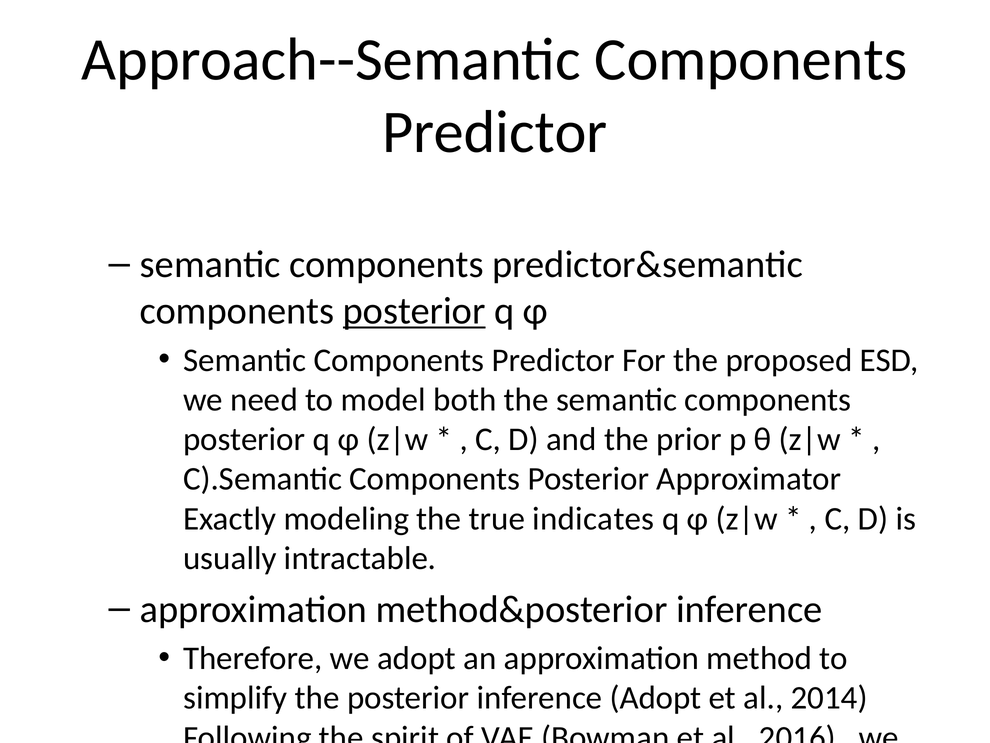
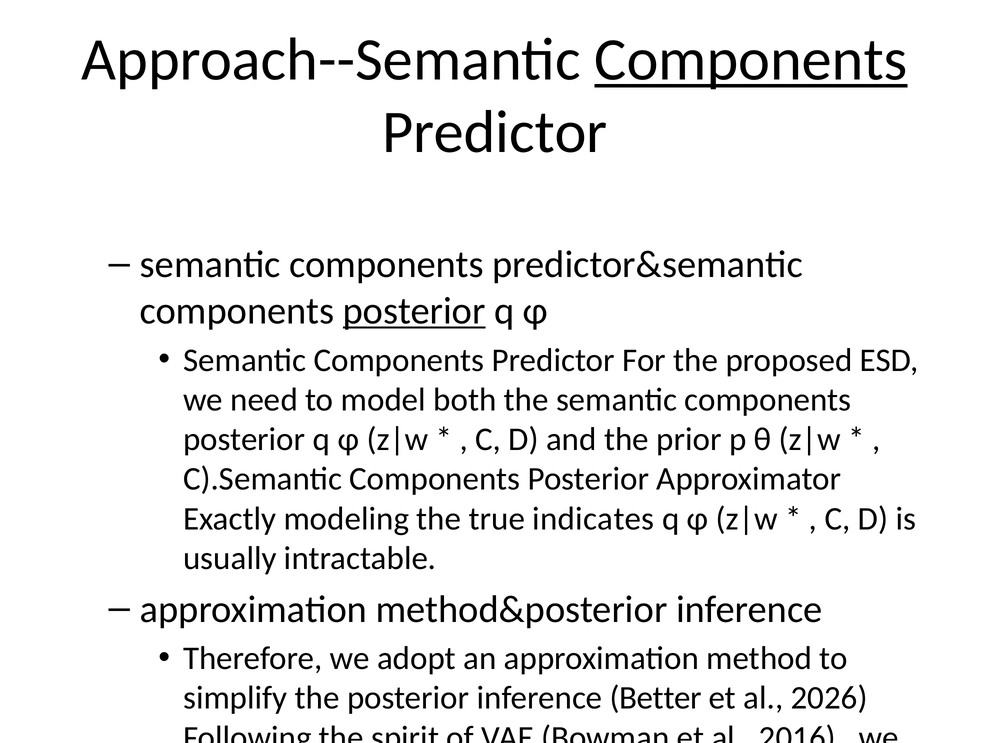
Components underline: none -> present (751, 60)
inference Adopt: Adopt -> Better (656, 698)
2014: 2014 -> 2026 (829, 698)
